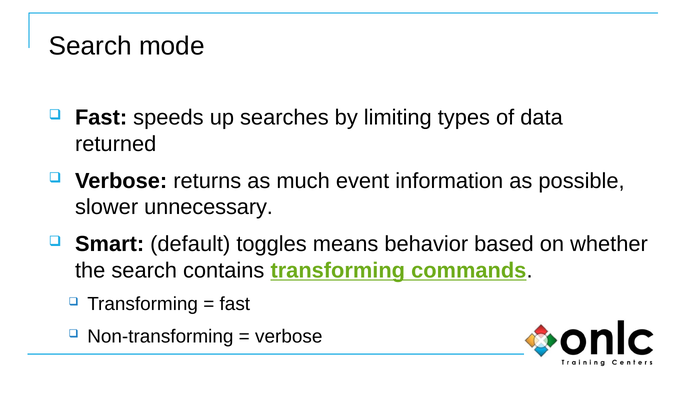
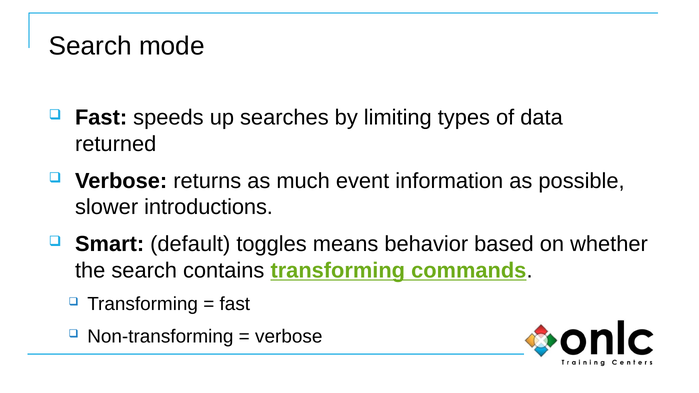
unnecessary: unnecessary -> introductions (209, 207)
